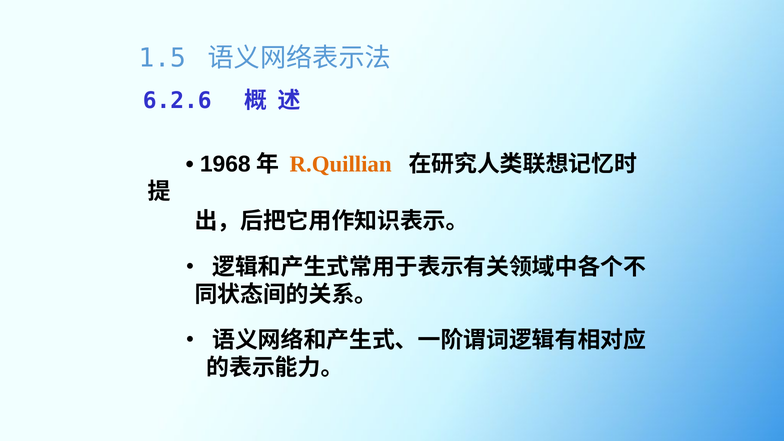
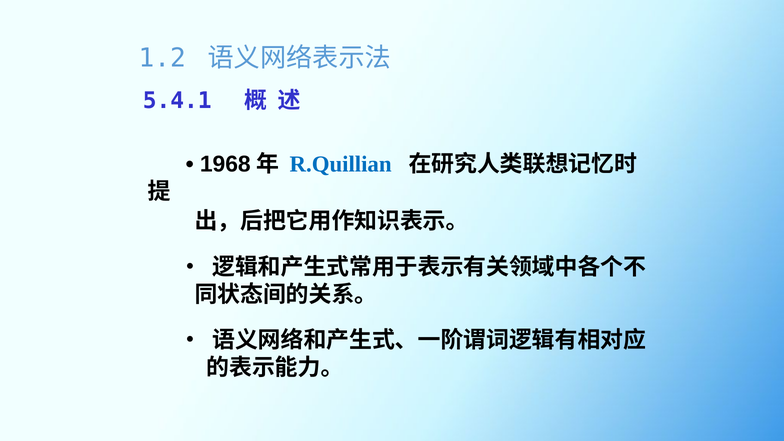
1.5: 1.5 -> 1.2 (162, 58)
6.2.6: 6.2.6 -> 5.4.1 (177, 101)
R.Quillian colour: orange -> blue (341, 164)
